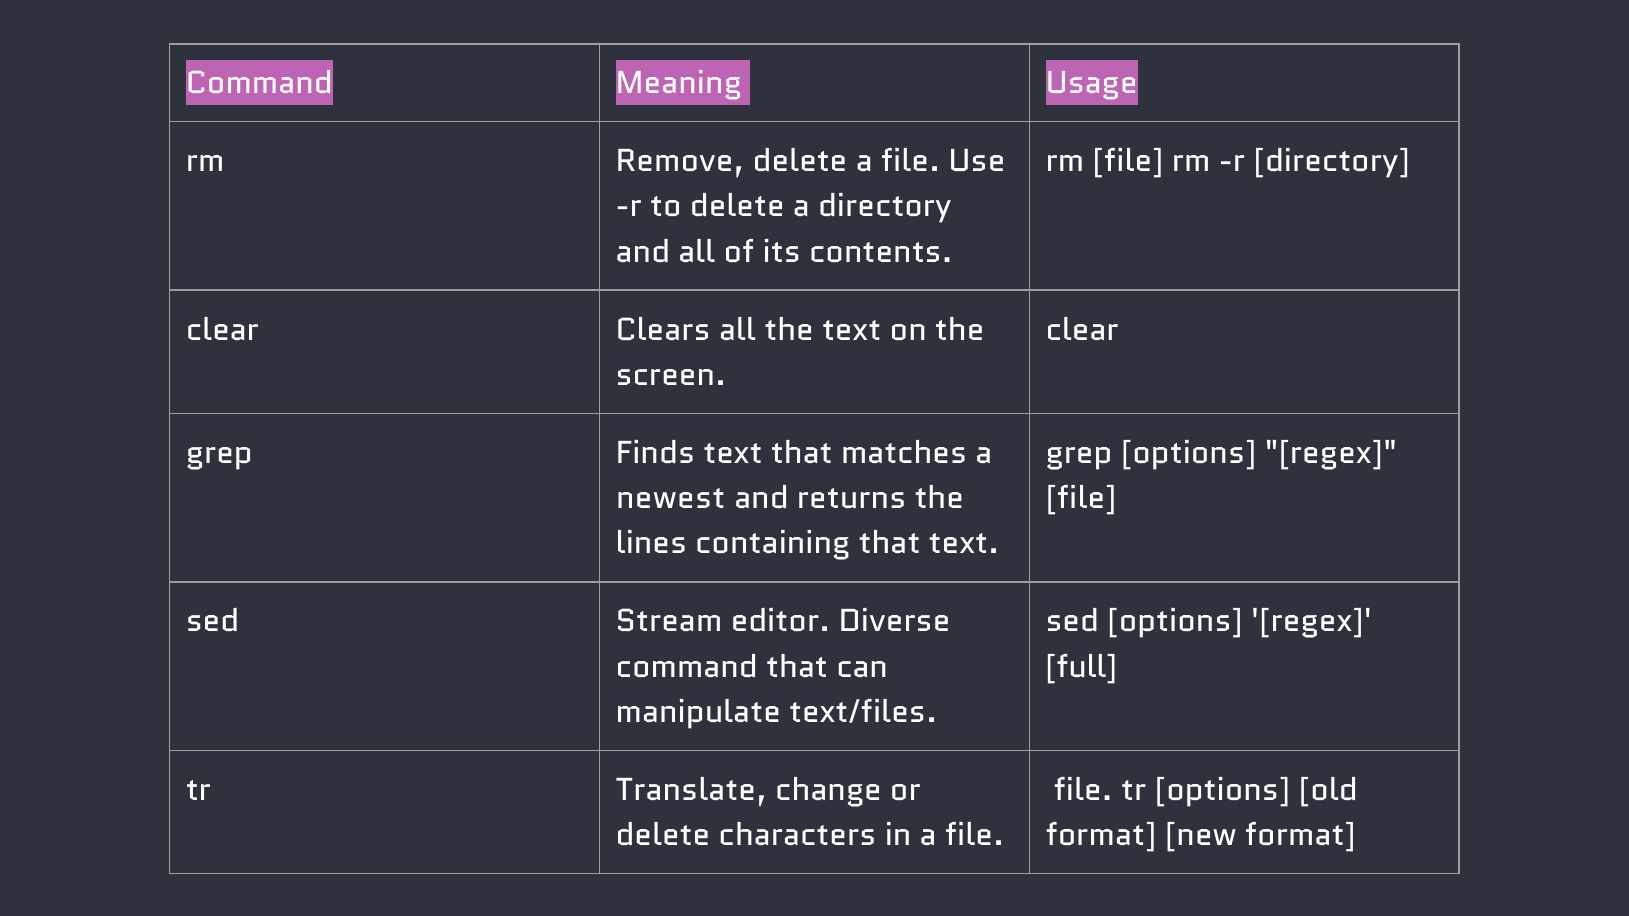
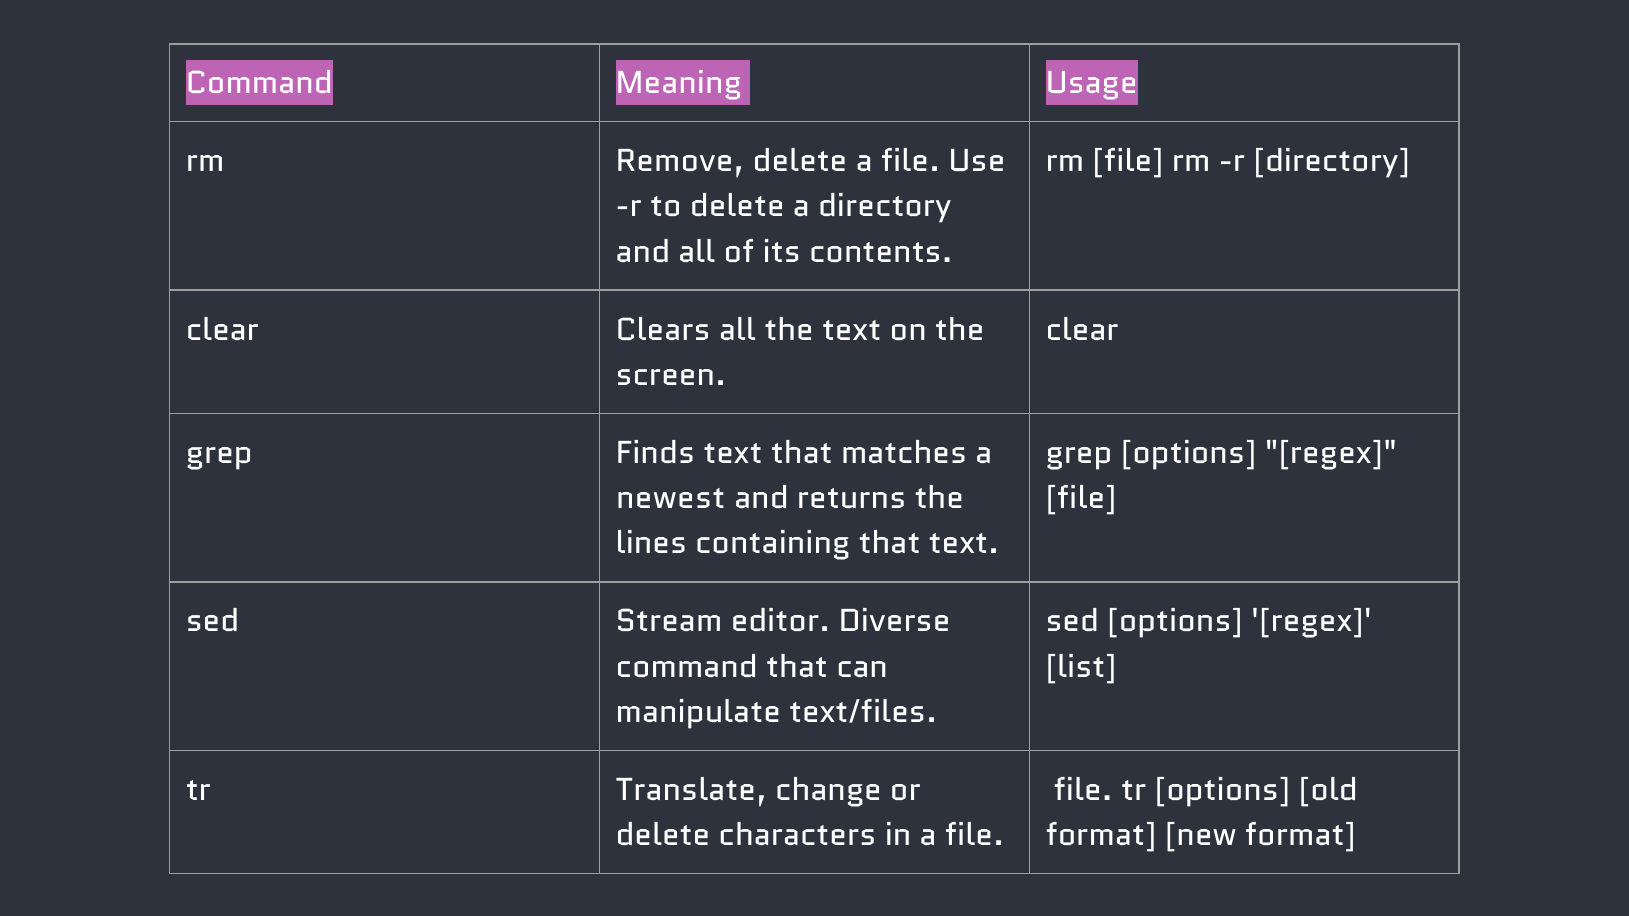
full: full -> list (1081, 667)
